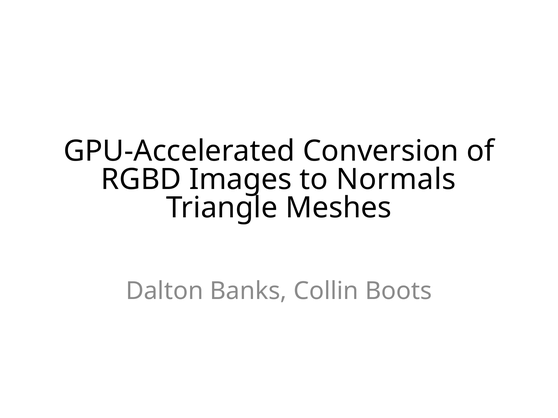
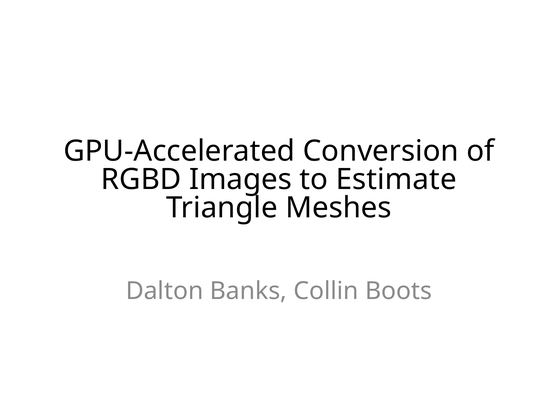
Normals: Normals -> Estimate (396, 180)
